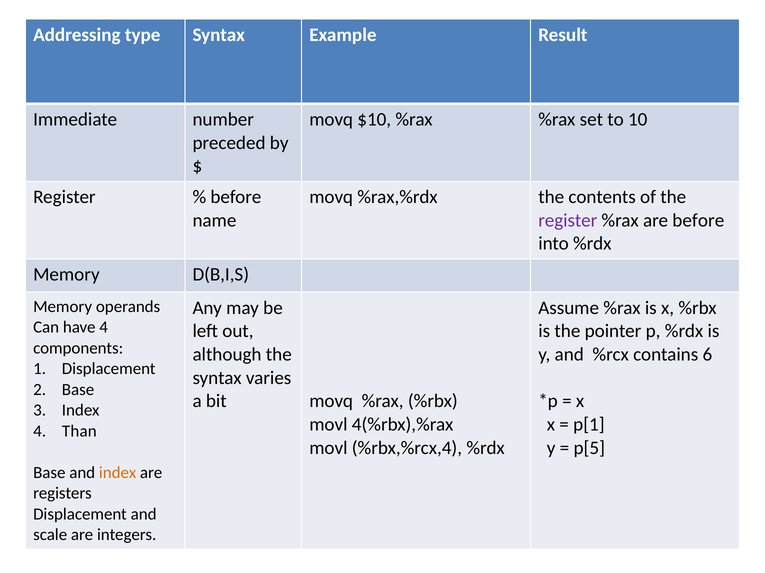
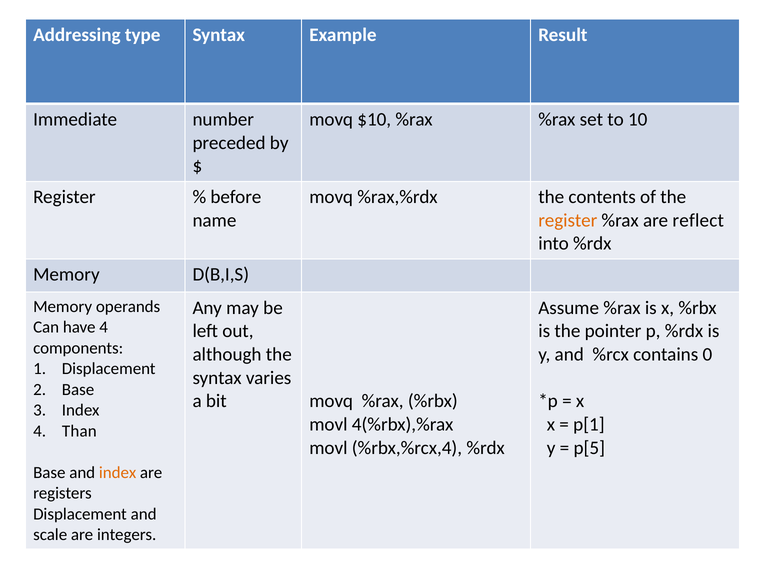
register colour: purple -> orange (568, 221)
are before: before -> reflect (698, 221)
6: 6 -> 0 (707, 355)
